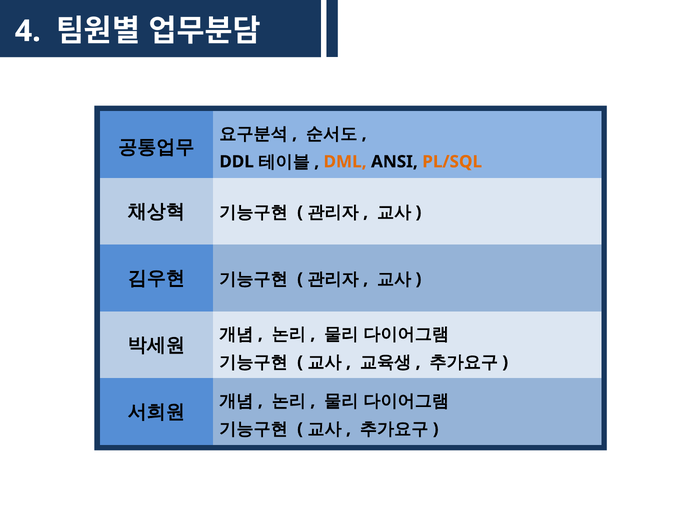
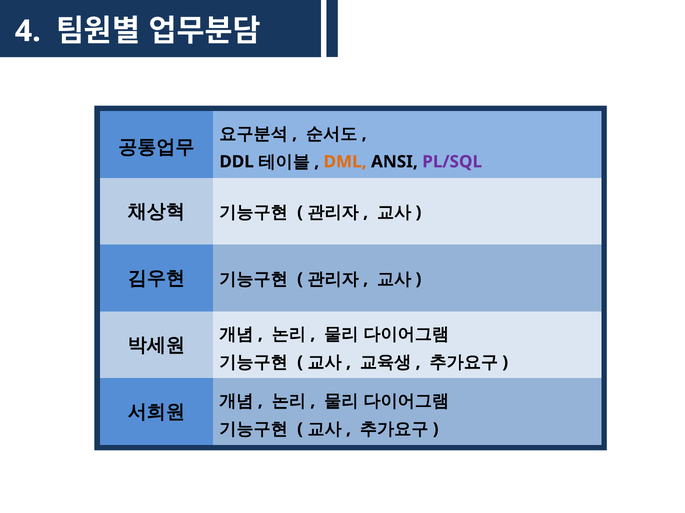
PL/SQL colour: orange -> purple (452, 162)
